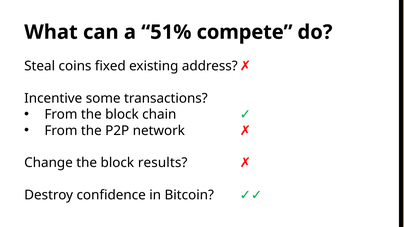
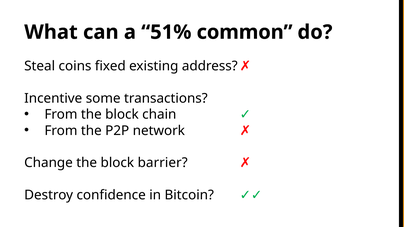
compete: compete -> common (245, 32)
results: results -> barrier (163, 163)
